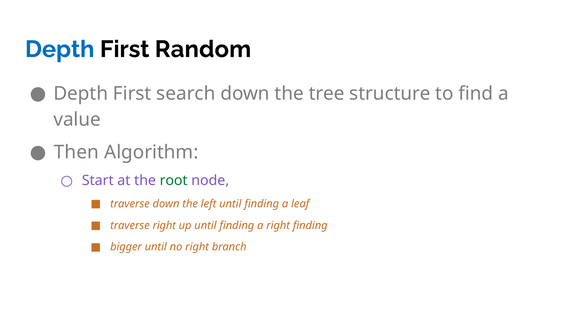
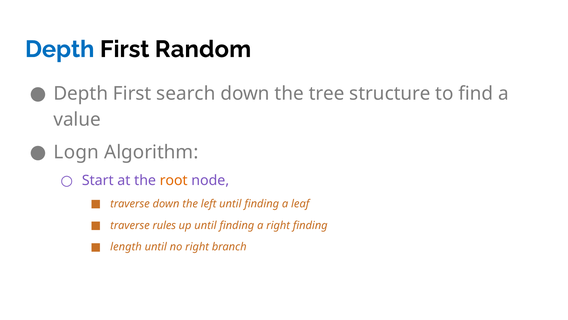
Then: Then -> Logn (76, 152)
root colour: green -> orange (174, 180)
traverse right: right -> rules (164, 225)
bigger: bigger -> length (126, 247)
